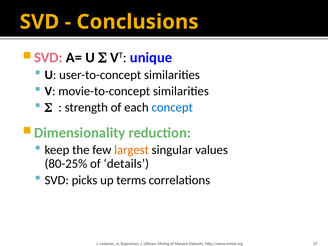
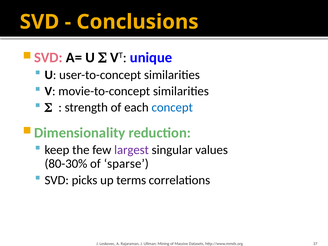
largest colour: orange -> purple (132, 150)
80-25%: 80-25% -> 80-30% (66, 164)
details: details -> sparse (126, 164)
